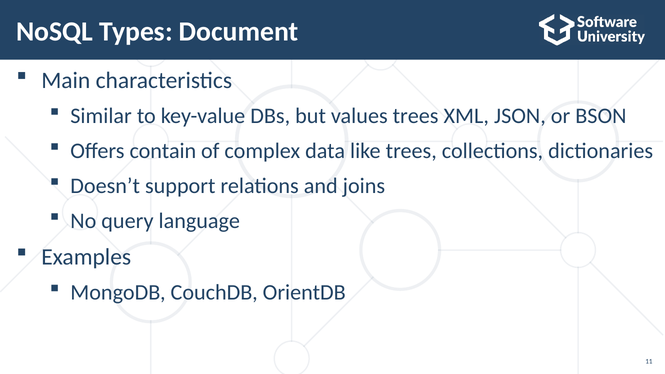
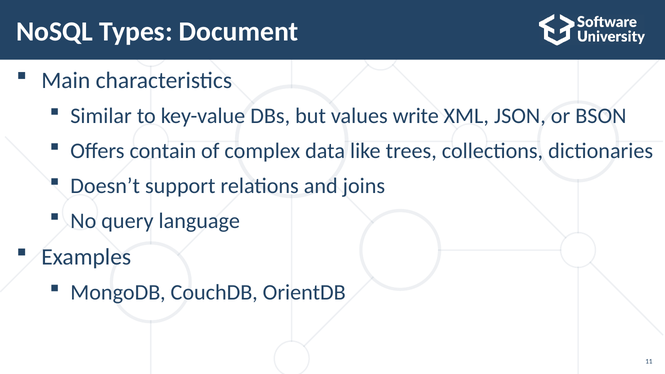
values trees: trees -> write (416, 116)
